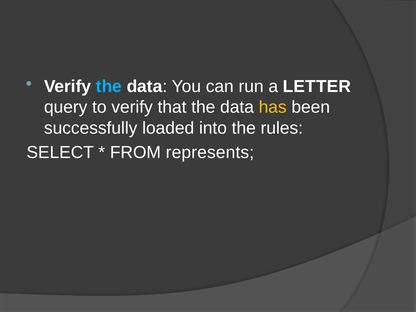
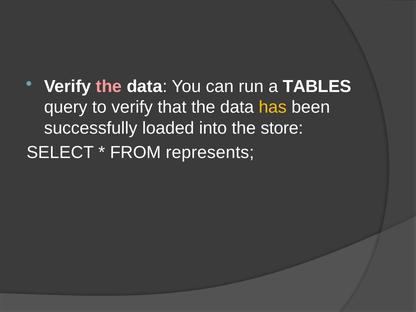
the colour: light blue -> pink (109, 86)
LETTER: LETTER -> TABLES (317, 86)
rules: rules -> store (282, 128)
